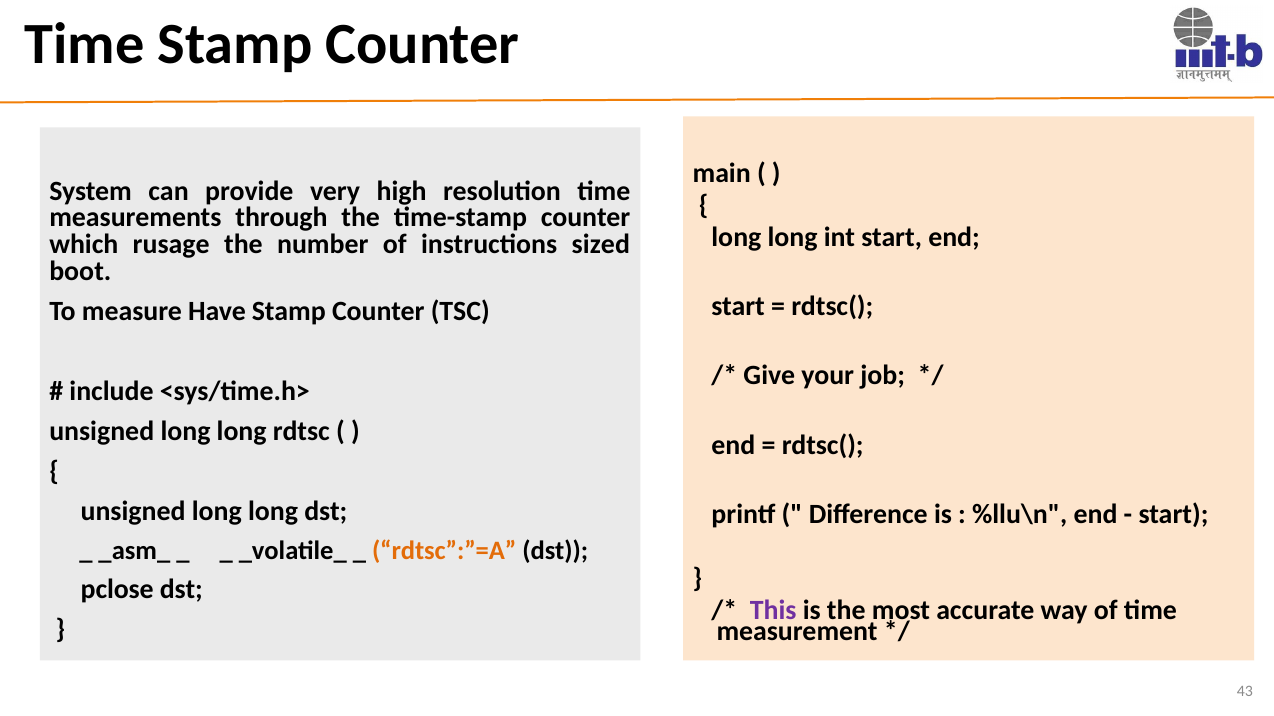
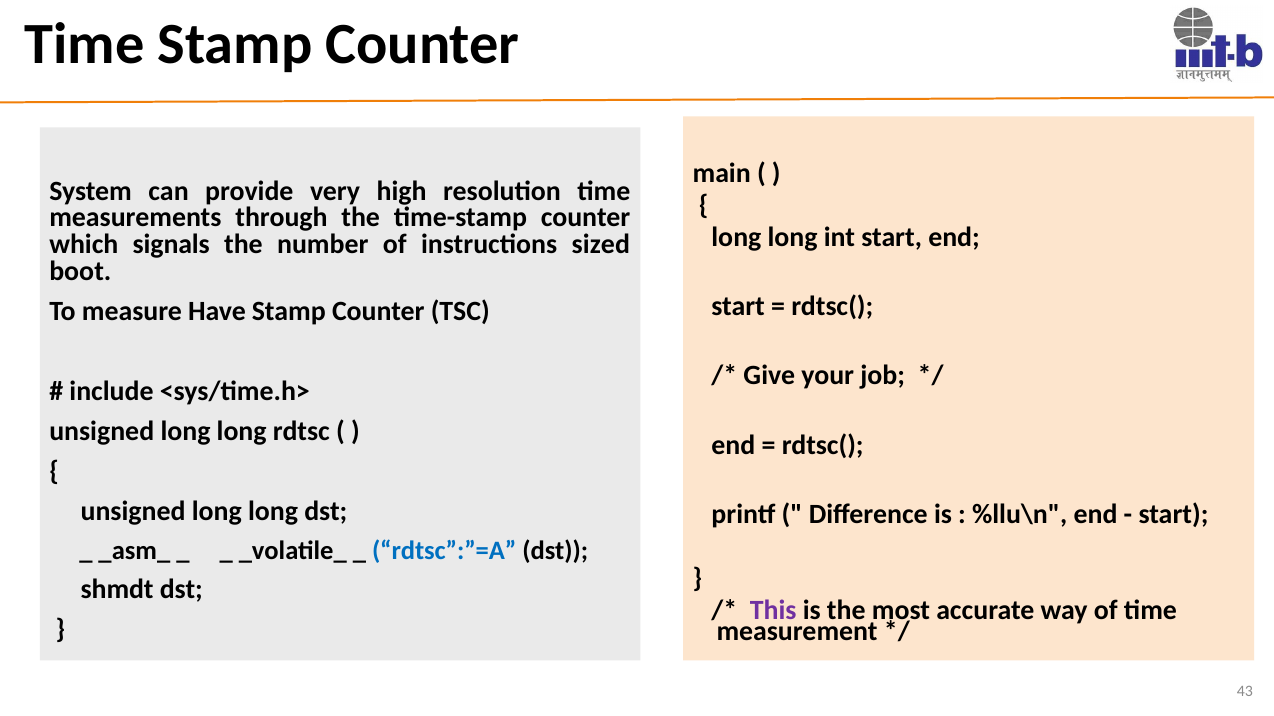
rusage: rusage -> signals (171, 245)
rdtsc”:”=A colour: orange -> blue (444, 551)
pclose: pclose -> shmdt (117, 590)
